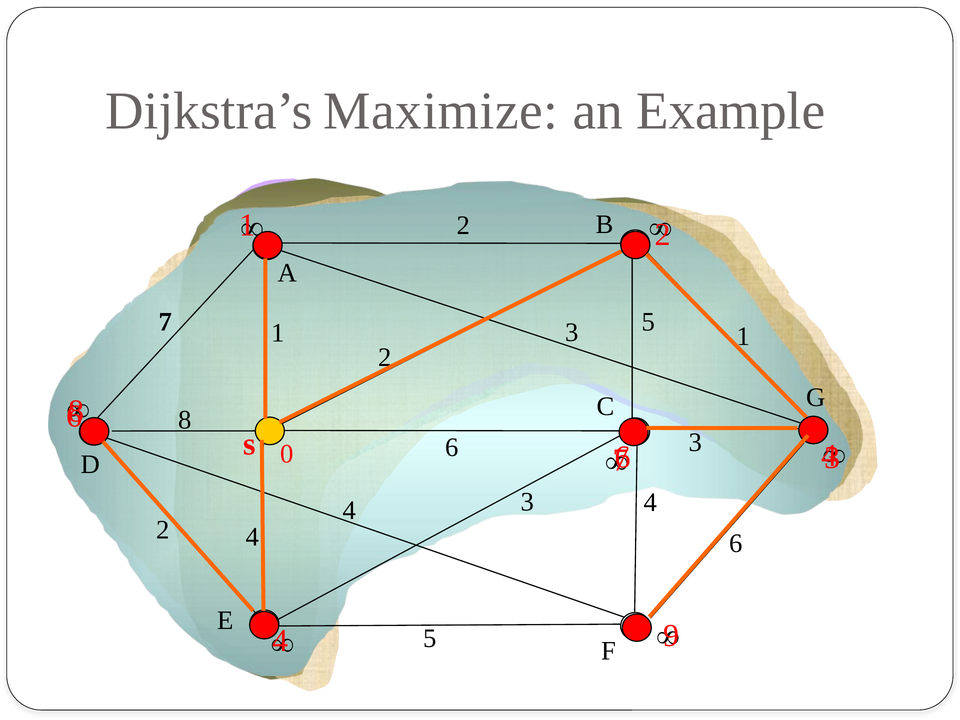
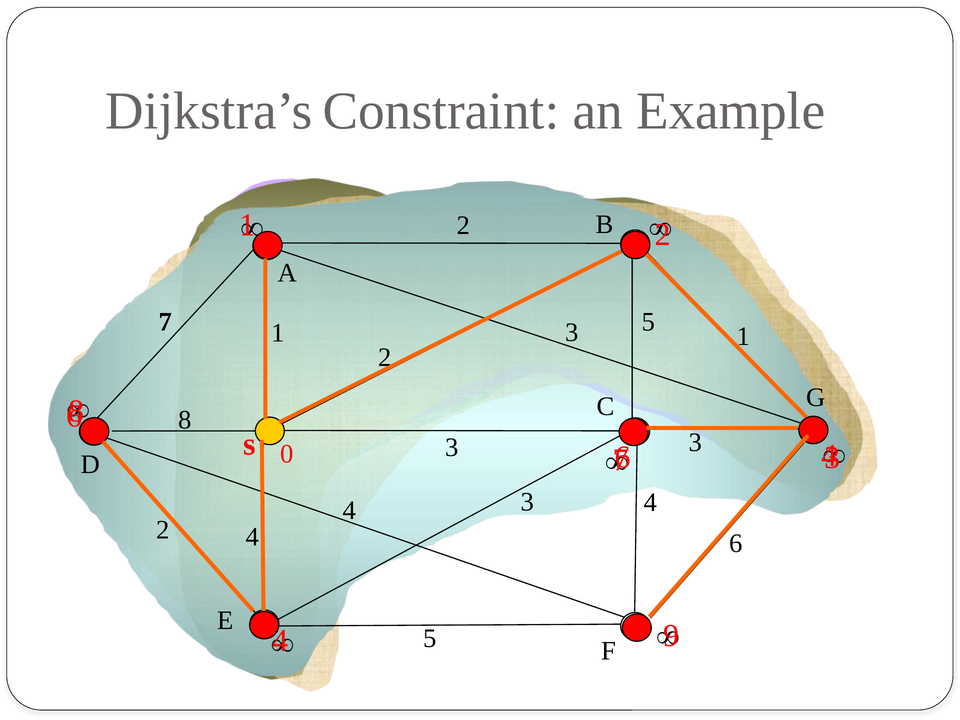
Maximize: Maximize -> Constraint (441, 111)
6: 6 -> 3 (452, 448)
